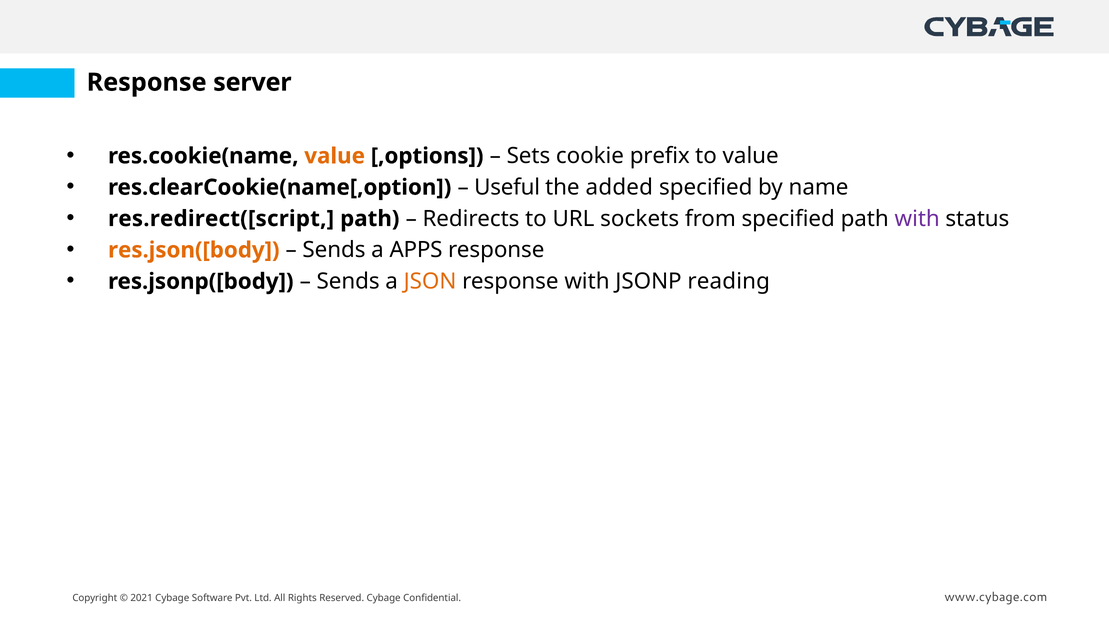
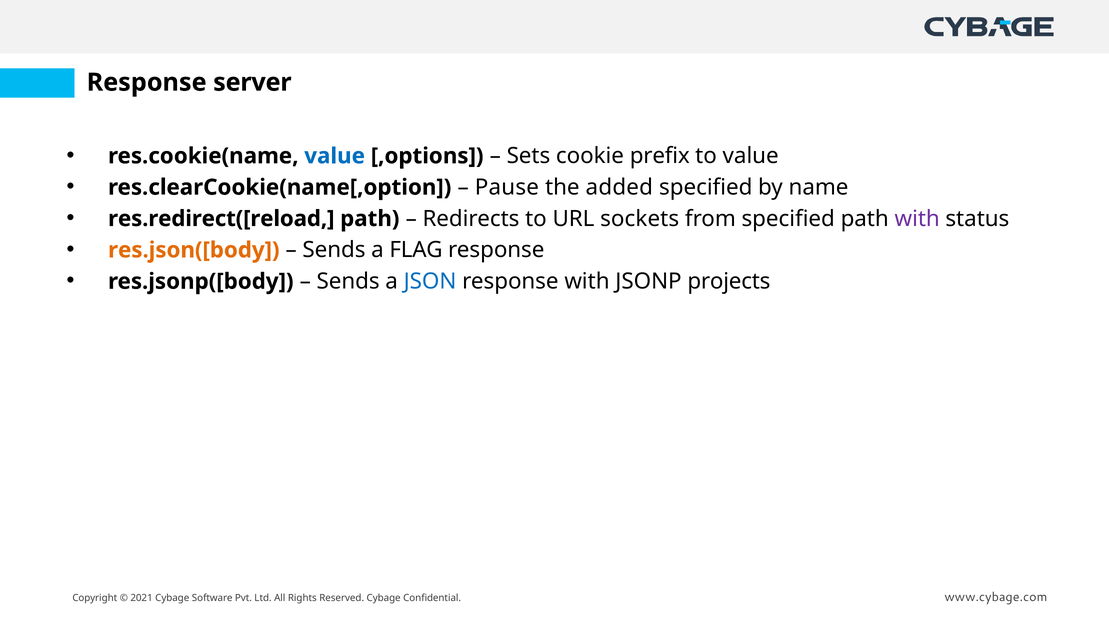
value colour: orange -> blue (335, 156)
Useful: Useful -> Pause (507, 187)
res.redirect([script: res.redirect([script -> res.redirect([reload (221, 219)
APPS: APPS -> FLAG (416, 250)
JSON colour: orange -> blue (430, 281)
reading: reading -> projects (729, 281)
